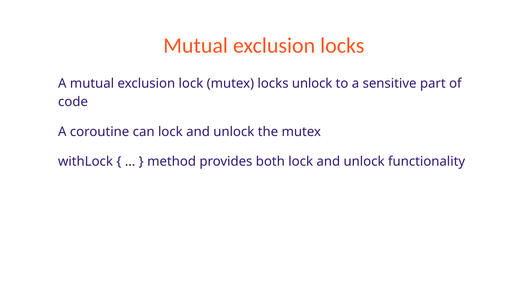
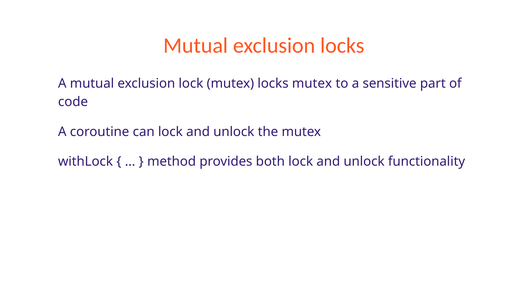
locks unlock: unlock -> mutex (312, 84)
